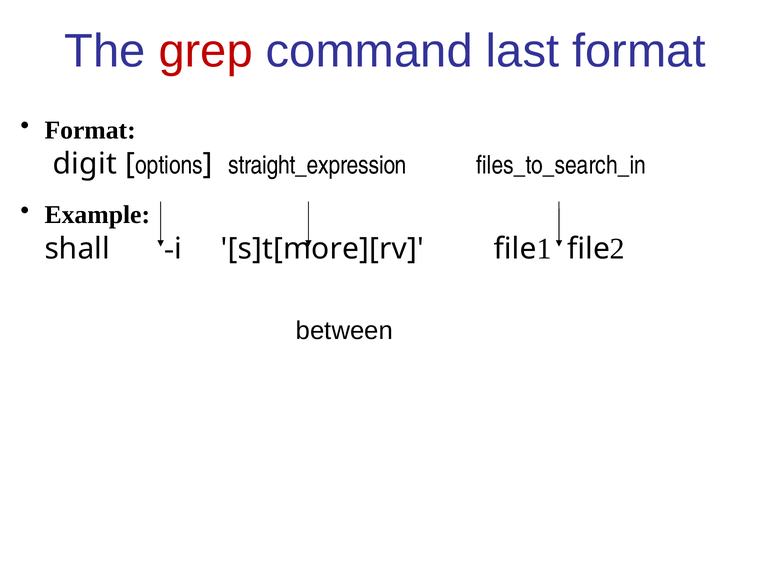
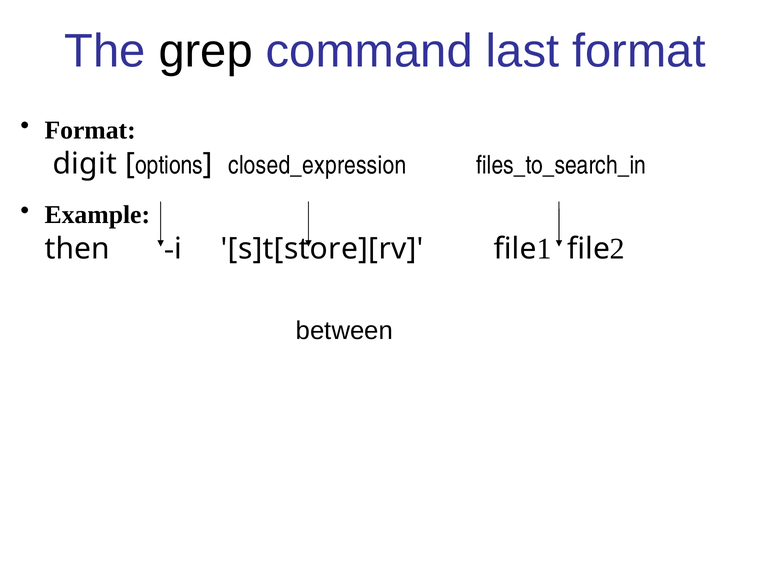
grep colour: red -> black (206, 51)
straight_expression: straight_expression -> closed_expression (317, 165)
shall: shall -> then (77, 249)
s]t[more][rv: s]t[more][rv -> s]t[store][rv (322, 249)
